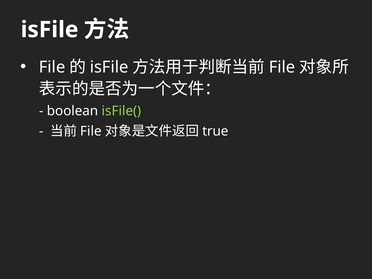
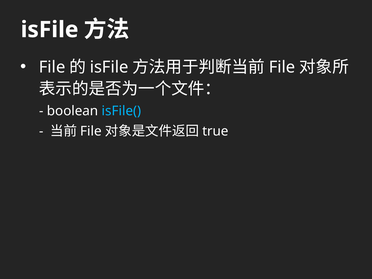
isFile( colour: light green -> light blue (121, 111)
